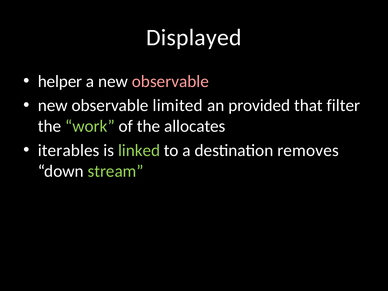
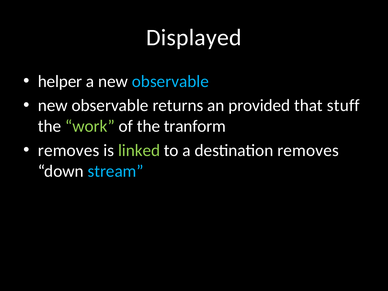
observable colour: pink -> light blue (170, 81)
limited: limited -> returns (178, 106)
filter: filter -> stuff (343, 106)
allocates: allocates -> tranform (195, 126)
iterables: iterables -> removes (69, 150)
stream colour: light green -> light blue (116, 171)
